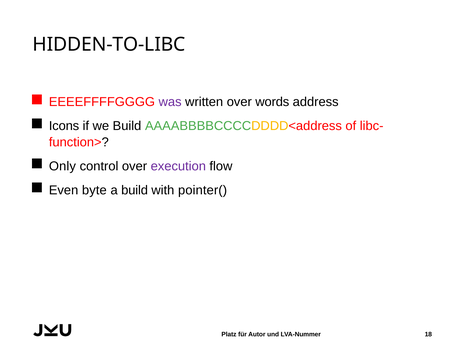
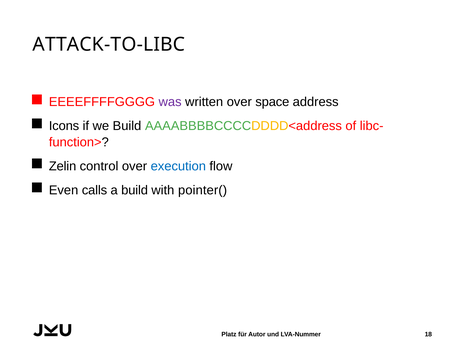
HIDDEN-TO-LIBC: HIDDEN-TO-LIBC -> ATTACK-TO-LIBC (109, 44)
words: words -> space (272, 102)
Only: Only -> Zelin (63, 166)
execution colour: purple -> blue (178, 166)
byte: byte -> calls (94, 190)
